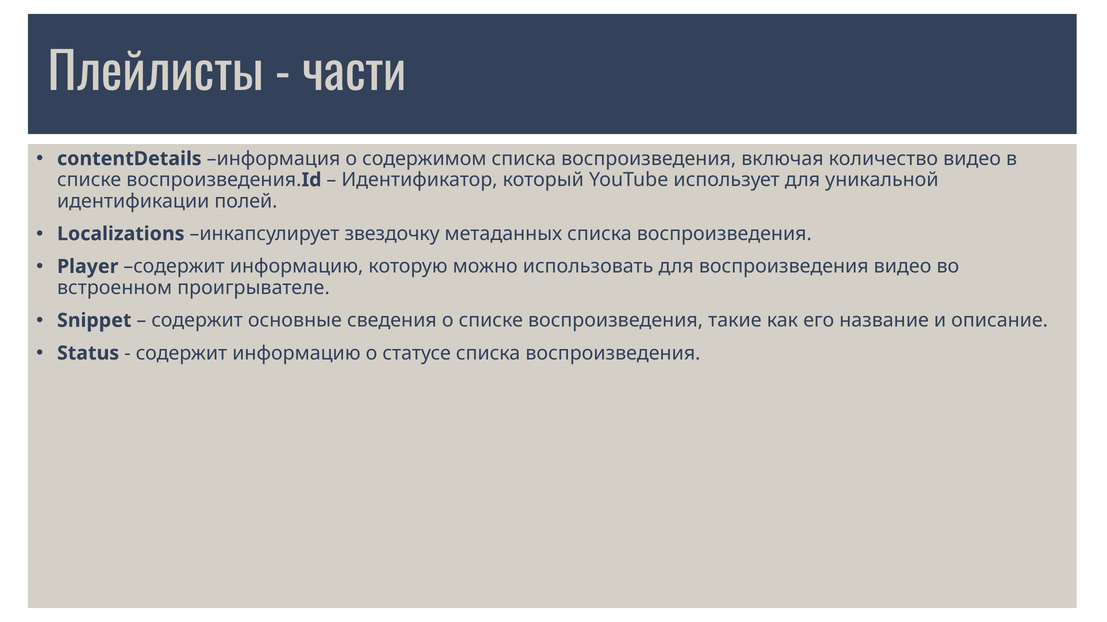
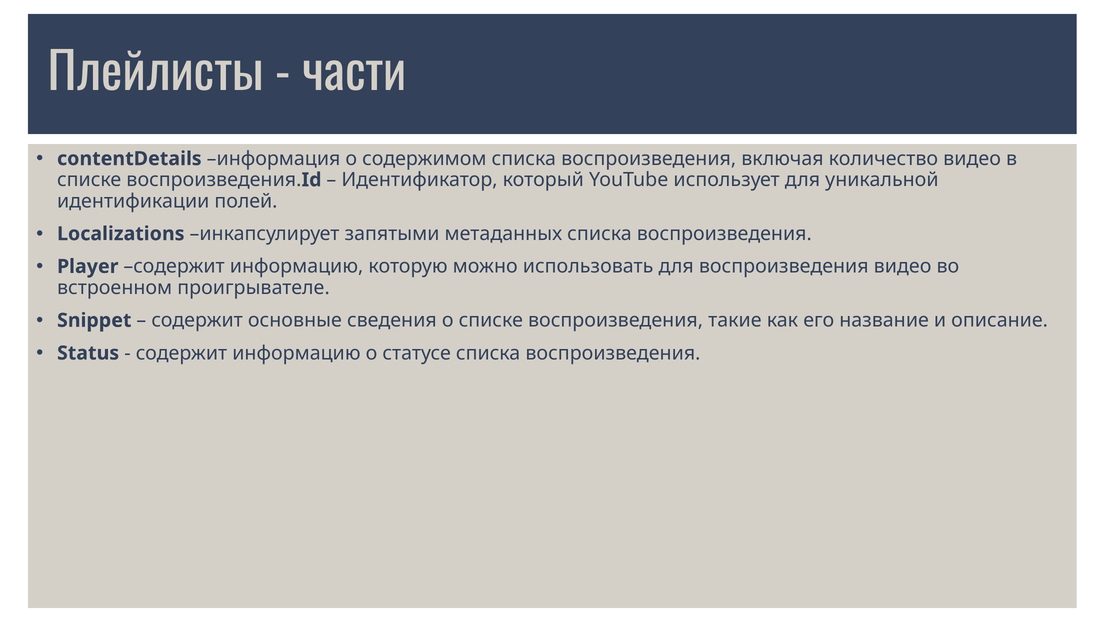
звездочку: звездочку -> запятыми (392, 234)
